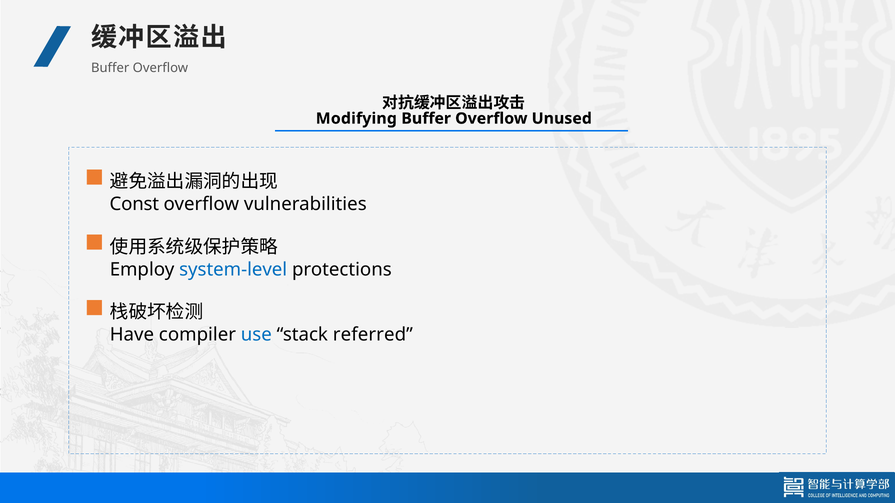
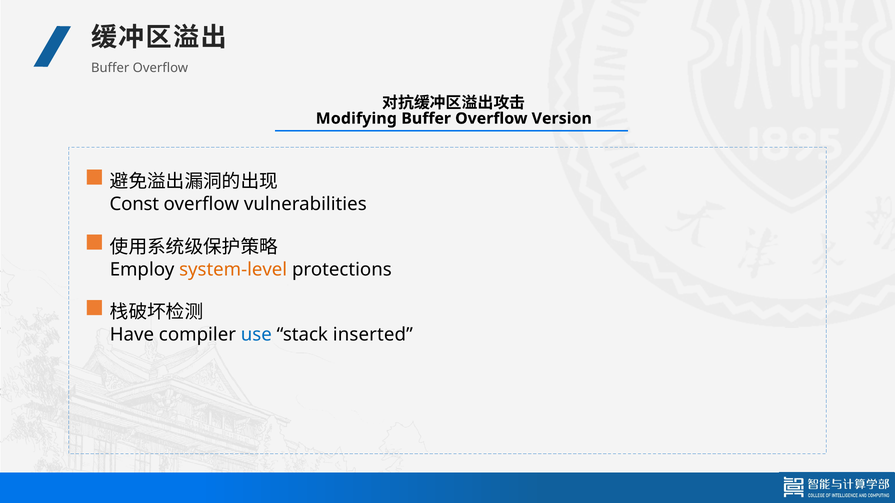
Unused: Unused -> Version (562, 119)
system-level colour: blue -> orange (233, 270)
referred: referred -> inserted (373, 335)
